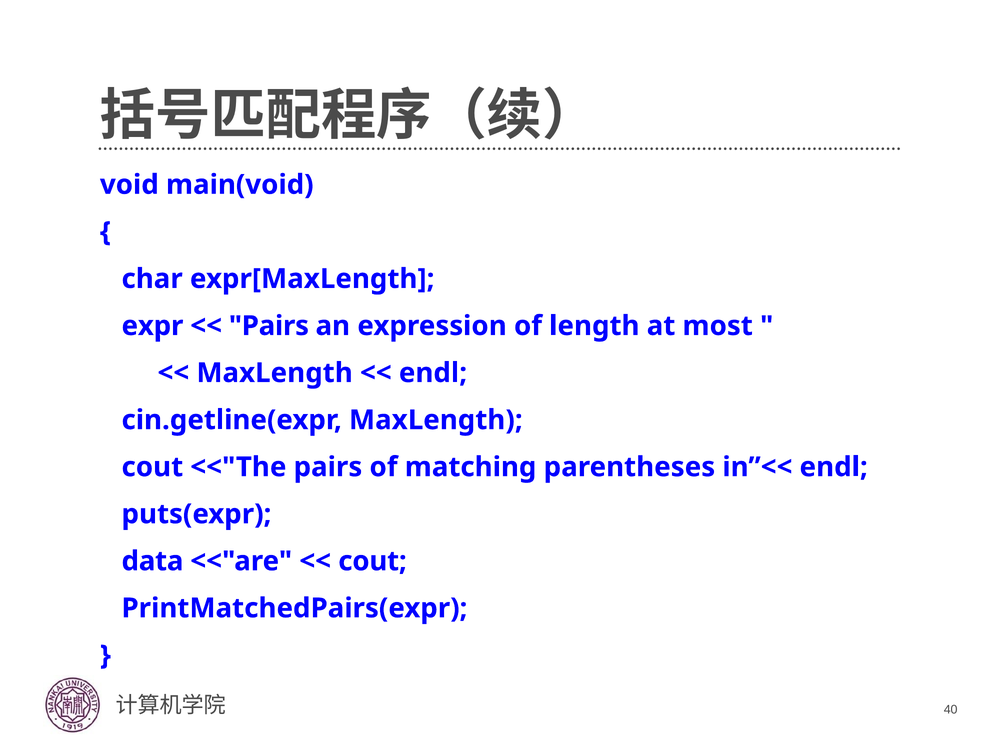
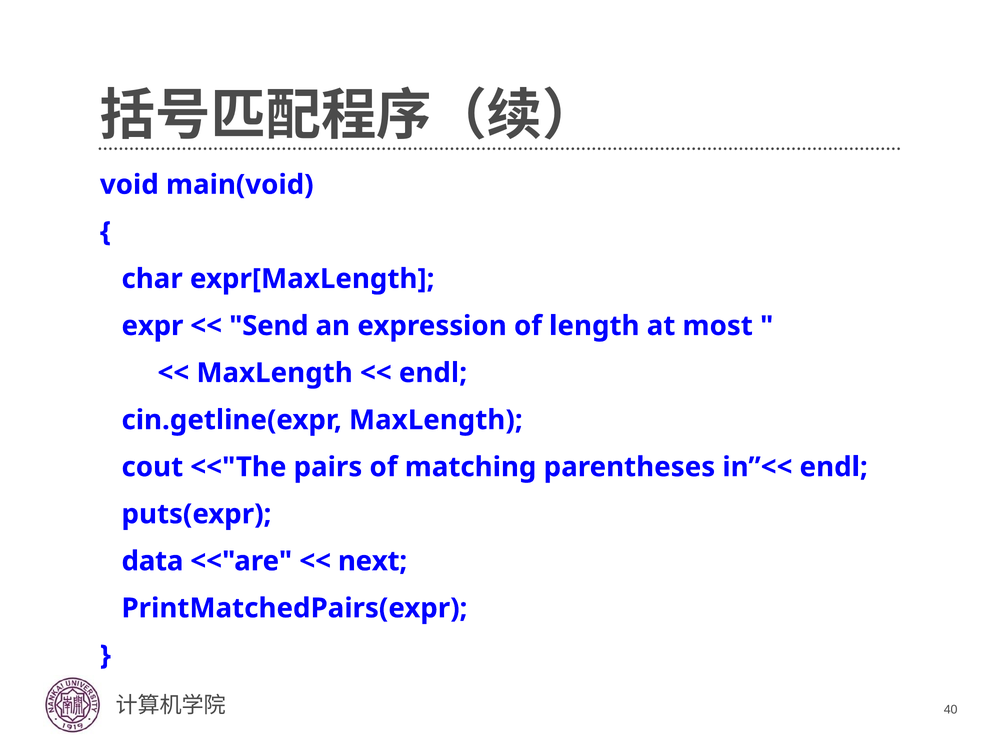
Pairs: Pairs -> Send (269, 326)
cout: cout -> next (373, 561)
